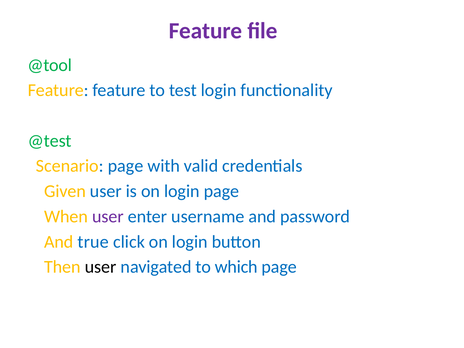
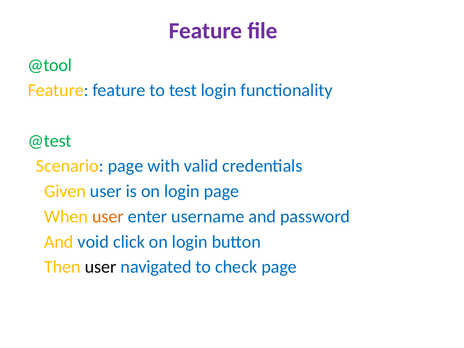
user colour: purple -> orange (108, 216)
true: true -> void (93, 242)
which: which -> check (236, 267)
